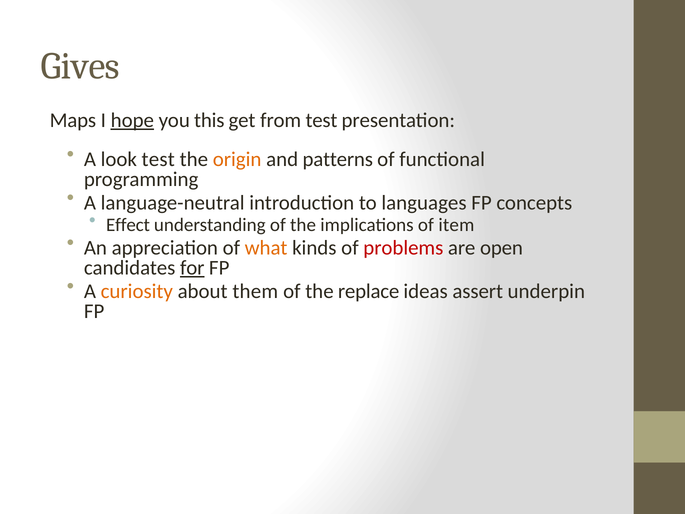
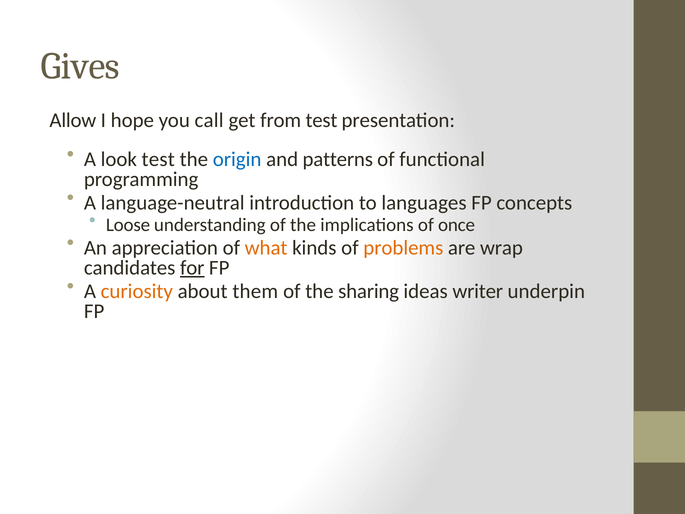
Maps: Maps -> Allow (73, 120)
hope underline: present -> none (132, 120)
this: this -> call (209, 120)
origin colour: orange -> blue (237, 159)
Effect: Effect -> Loose (128, 225)
item: item -> once (457, 225)
problems colour: red -> orange (403, 248)
open: open -> wrap (501, 248)
replace: replace -> sharing (369, 291)
assert: assert -> writer (478, 291)
